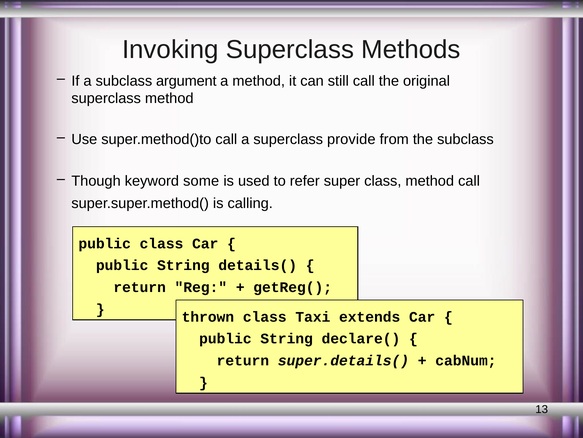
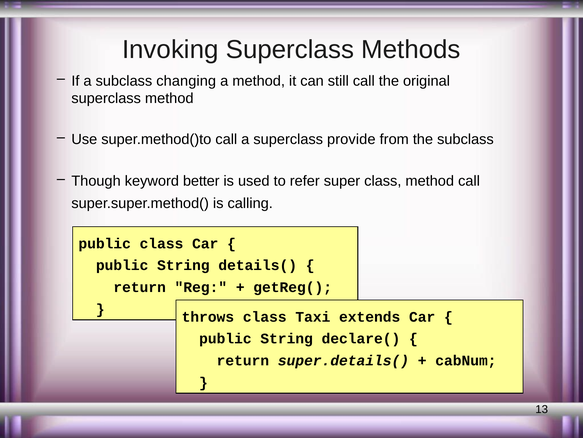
argument: argument -> changing (186, 81)
some: some -> better (201, 181)
thrown: thrown -> throws (208, 316)
